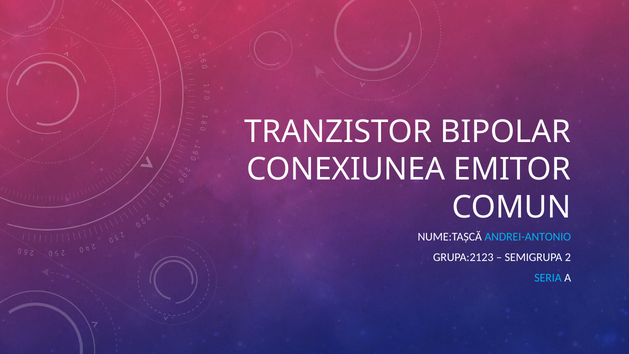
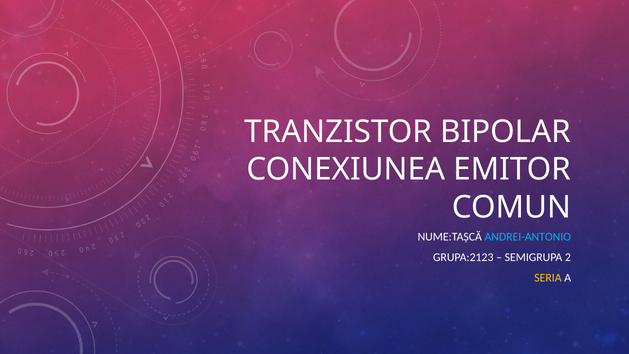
SERIA colour: light blue -> yellow (548, 278)
